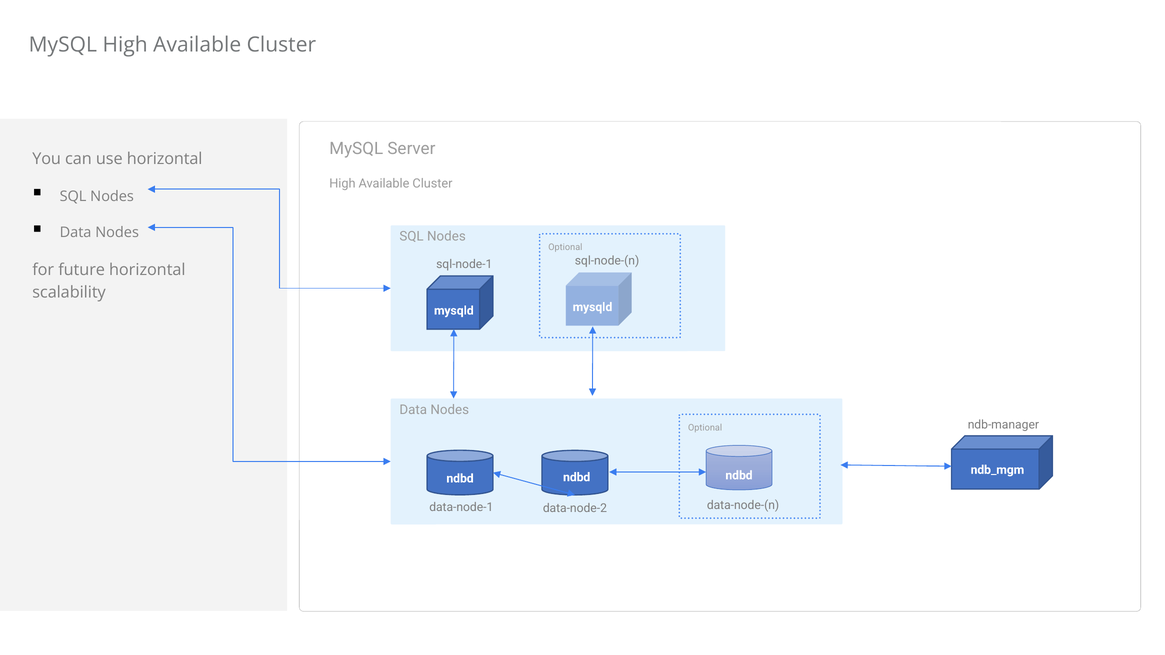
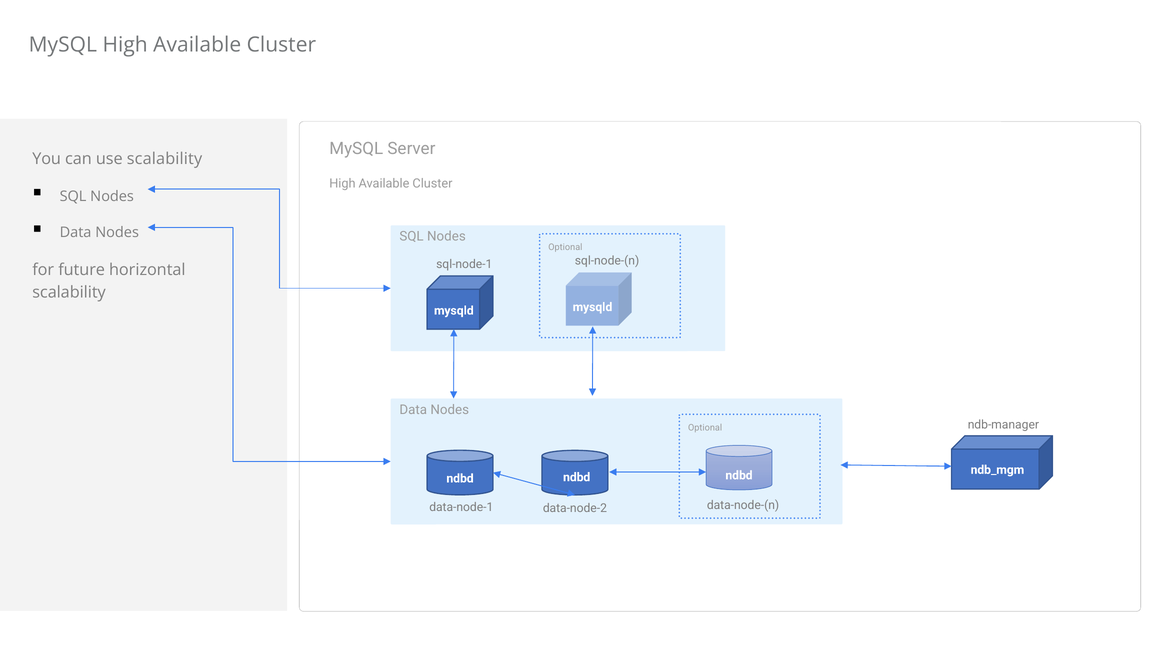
use horizontal: horizontal -> scalability (164, 159)
